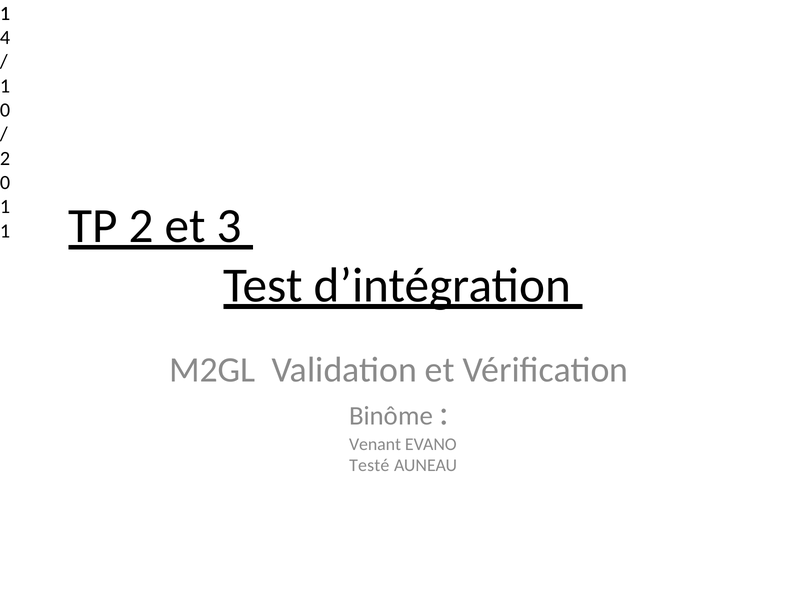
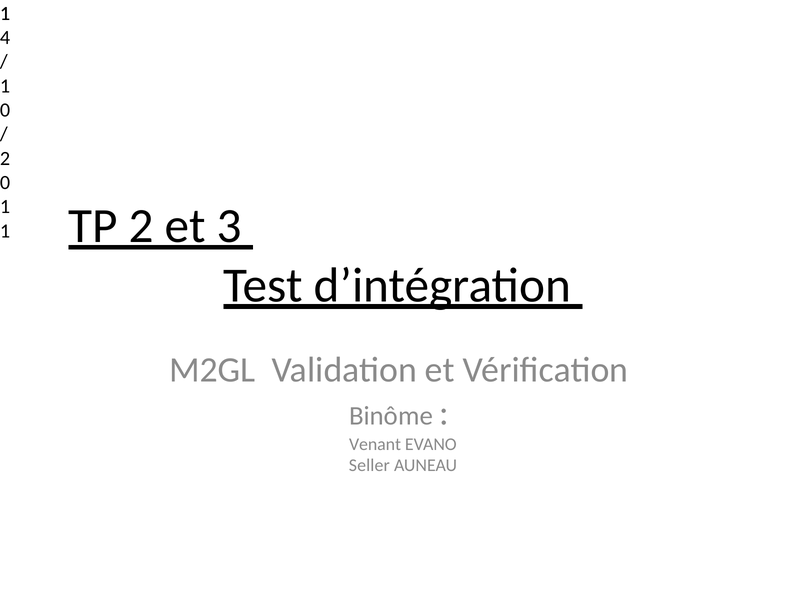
Testé: Testé -> Seller (369, 466)
